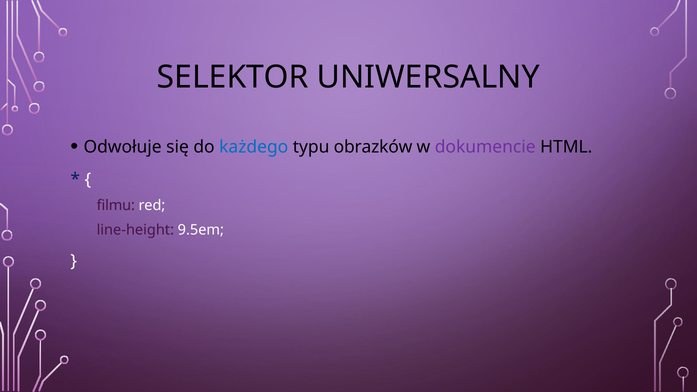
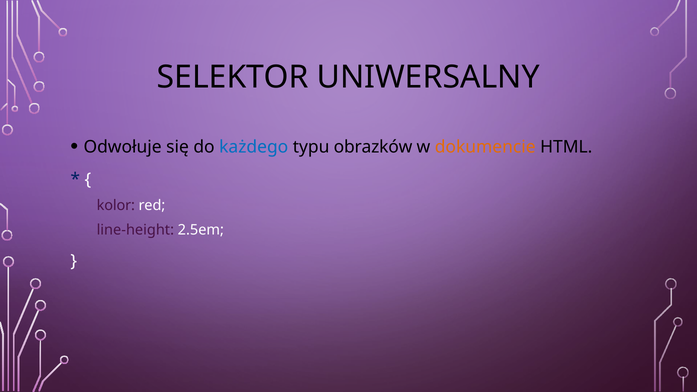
dokumencie colour: purple -> orange (485, 147)
filmu: filmu -> kolor (116, 205)
9.5em: 9.5em -> 2.5em (201, 230)
